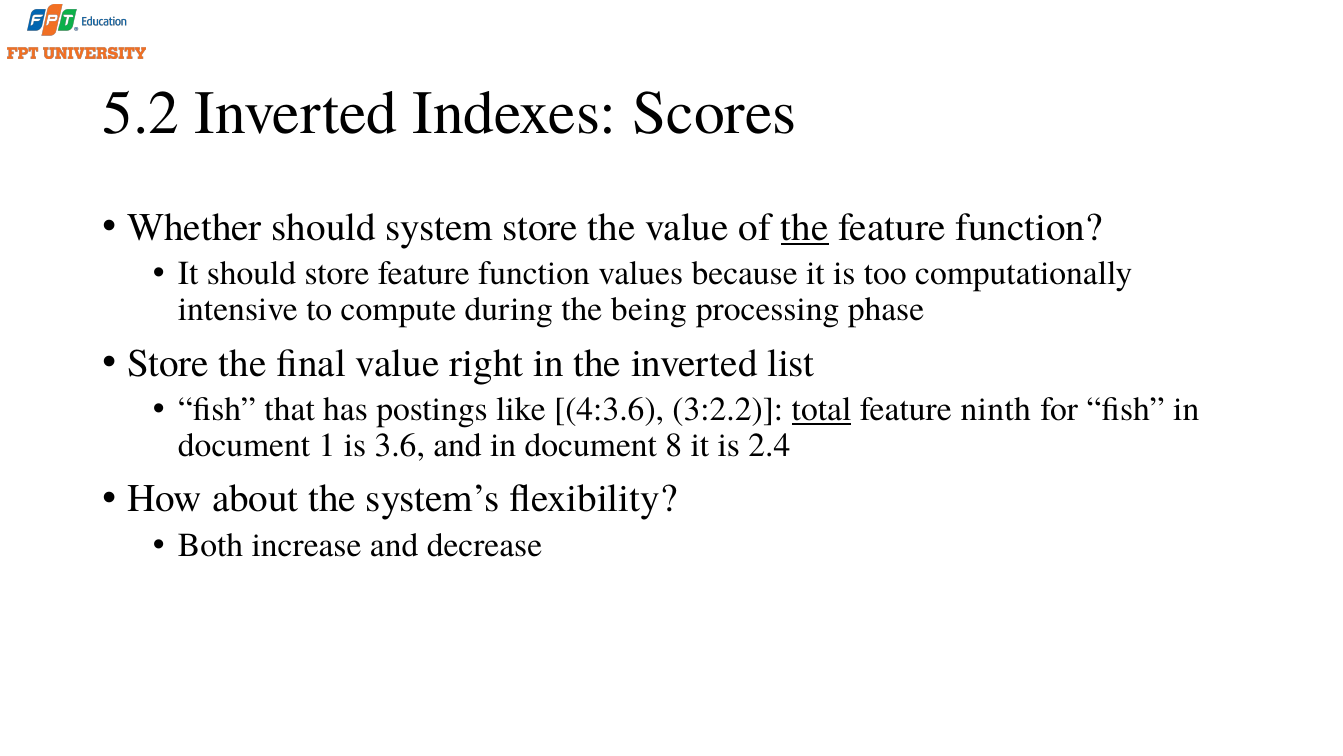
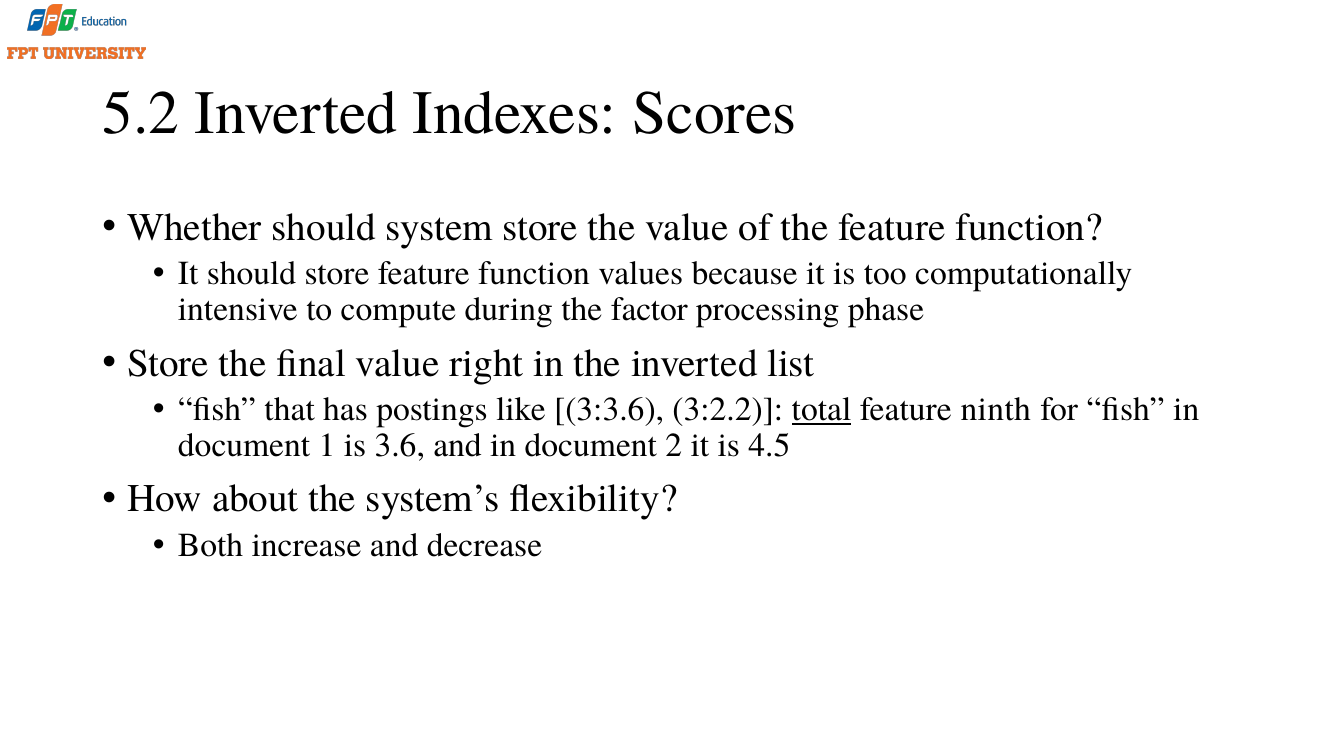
the underline: present -> none (805, 227)
being: being -> factor (649, 310)
4:3.6: 4:3.6 -> 3:3.6 (609, 409)
8: 8 -> 2 (674, 445)
2.4: 2.4 -> 4.5 (769, 445)
